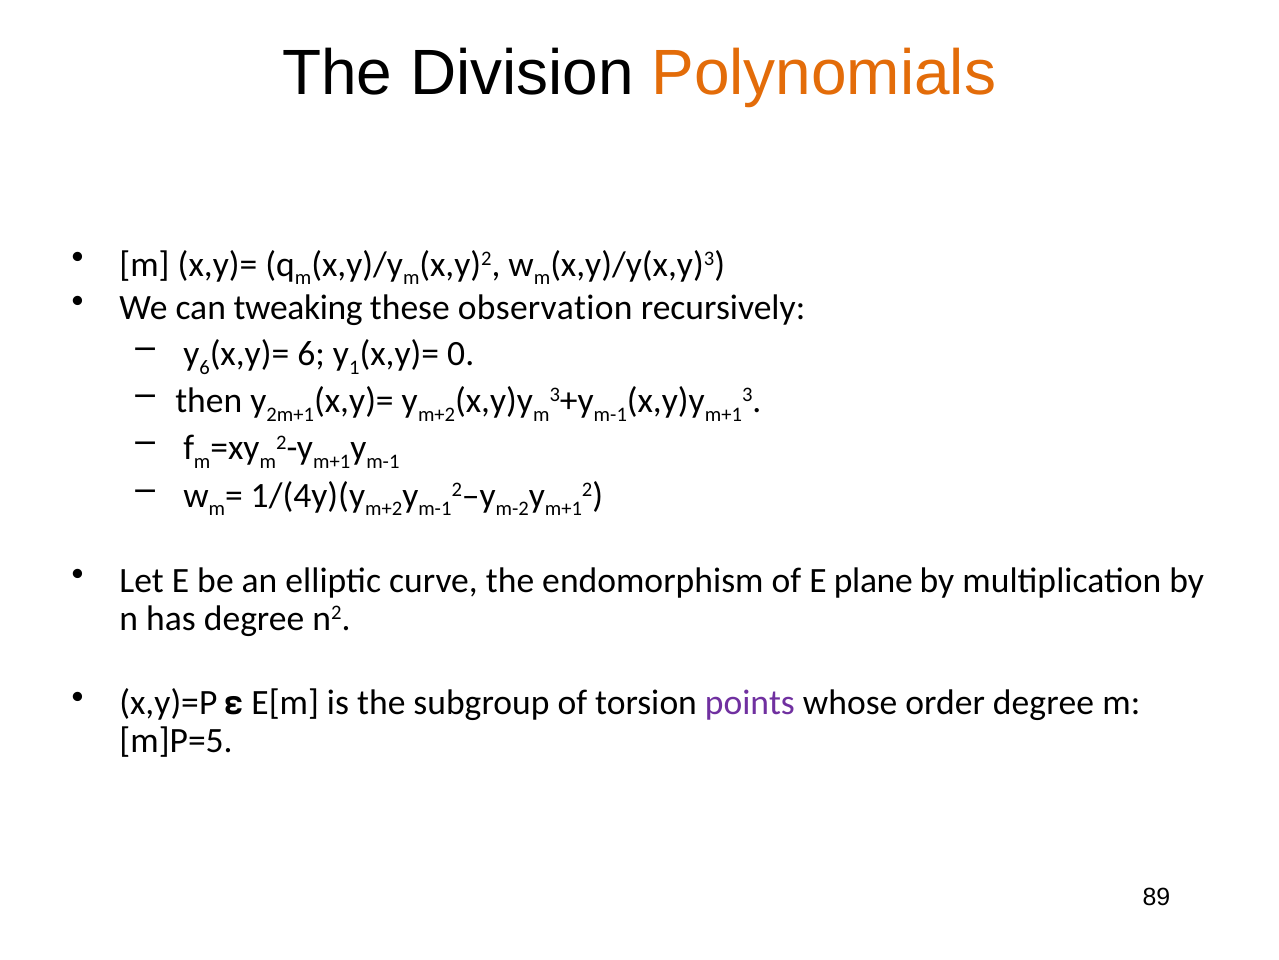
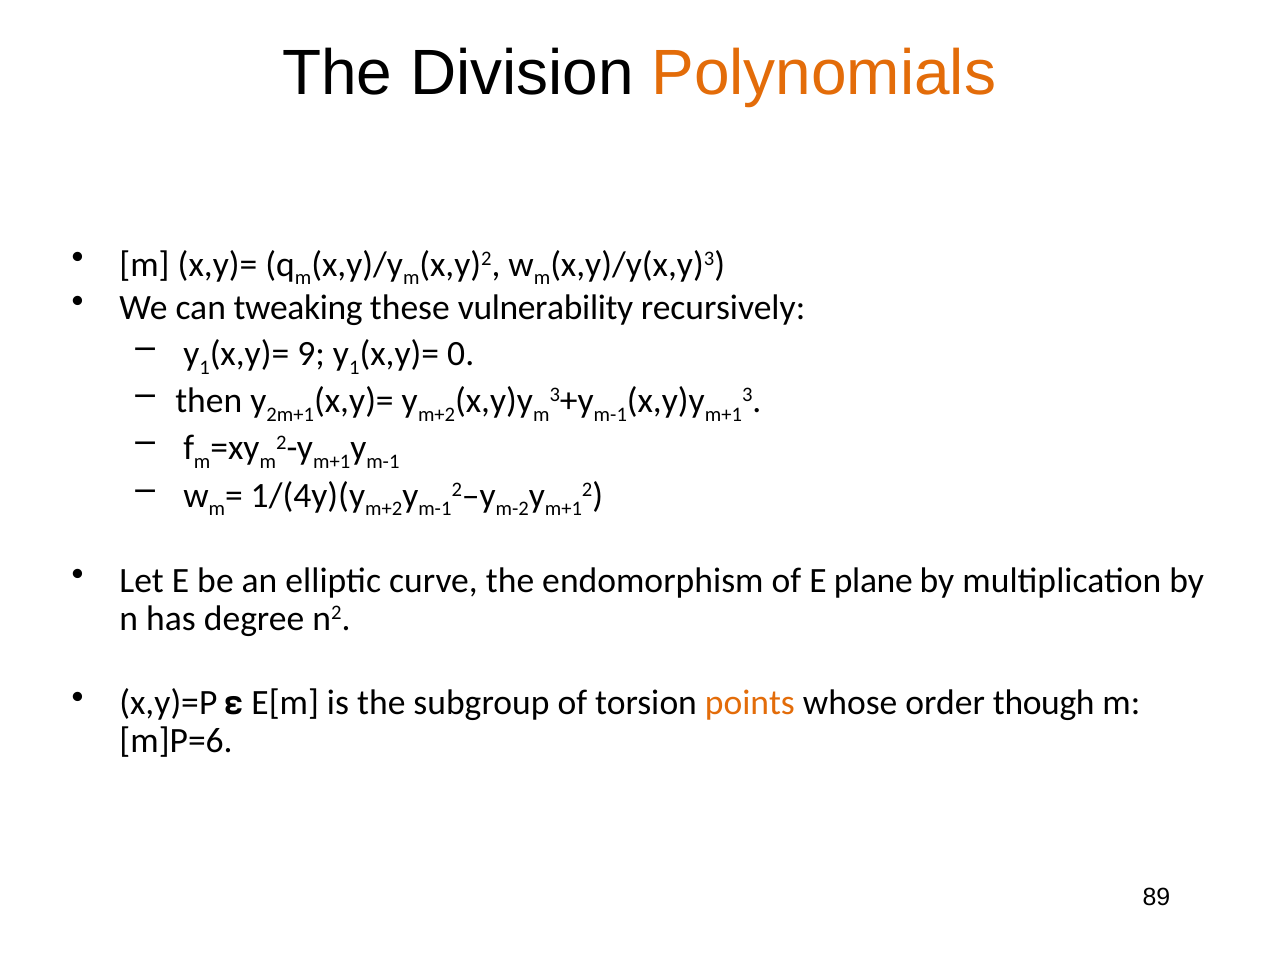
observation: observation -> vulnerability (545, 307)
6: 6 -> 1 (205, 367)
x,y)= 6: 6 -> 9 (311, 353)
points colour: purple -> orange (750, 702)
order degree: degree -> though (1044, 702)
m]P=5: m]P=5 -> m]P=6 (176, 741)
